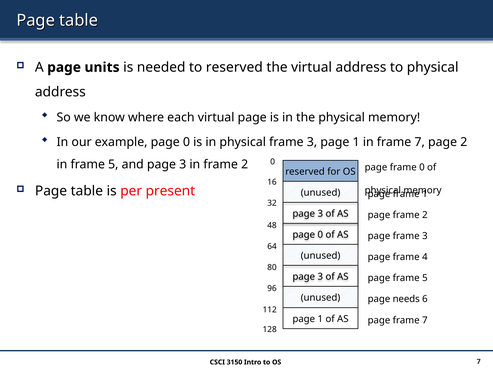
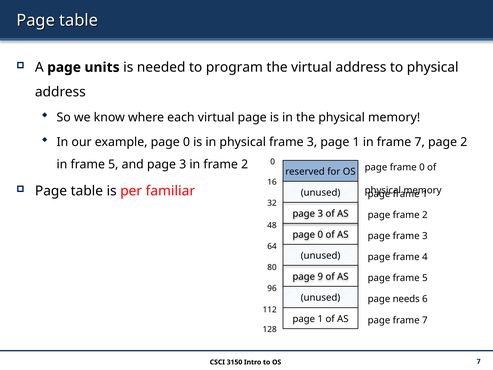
to reserved: reserved -> program (234, 67)
present: present -> familiar (170, 191)
3: 3 -> 9 (320, 276)
